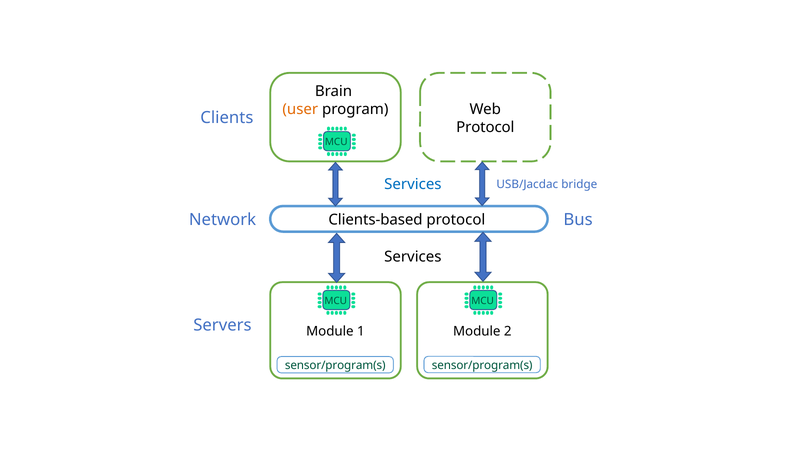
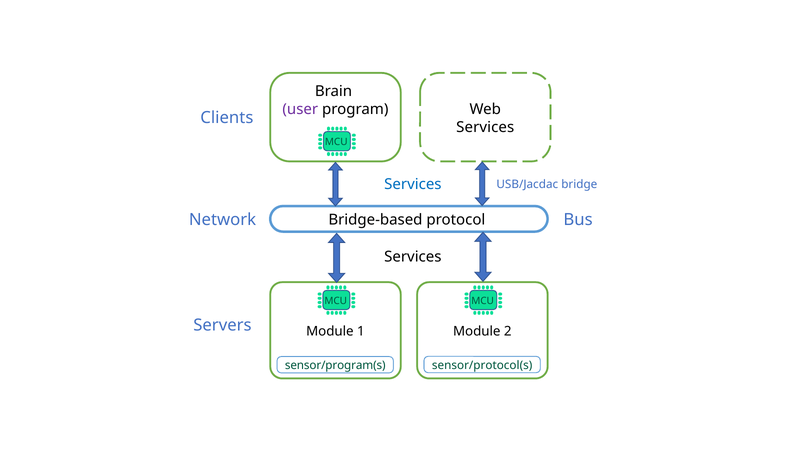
user colour: orange -> purple (300, 109)
Protocol: Protocol -> Services (485, 127)
Clients-based: Clients-based -> Bridge-based (375, 220)
sensor/program(s: sensor/program(s -> sensor/protocol(s (482, 365)
